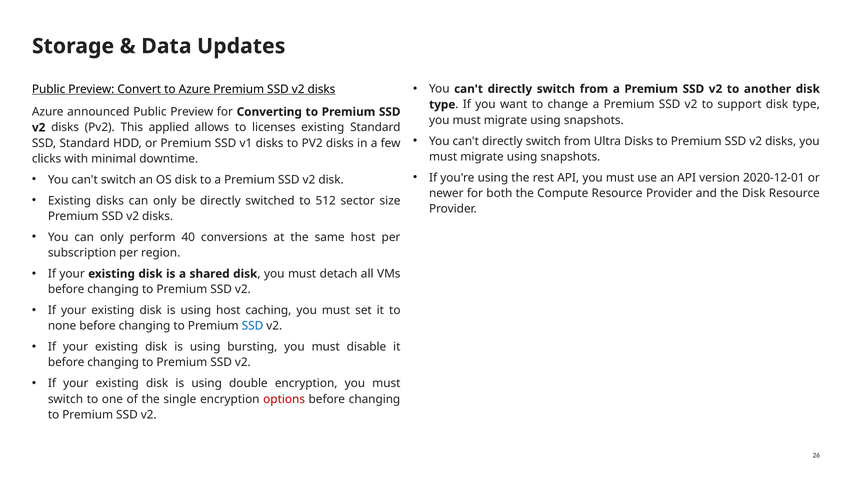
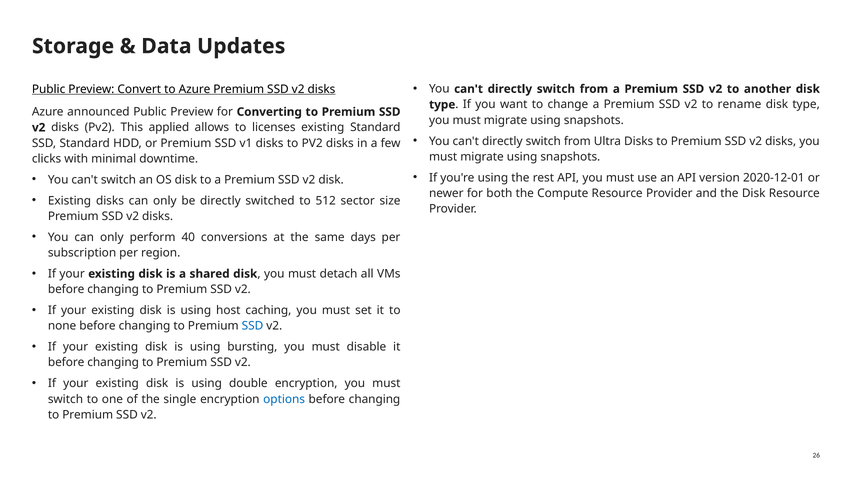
support: support -> rename (739, 105)
same host: host -> days (363, 237)
options colour: red -> blue (284, 399)
